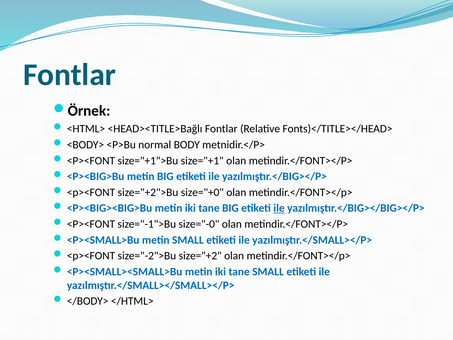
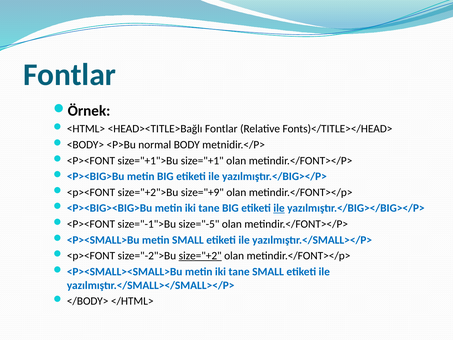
size="+0: size="+0 -> size="+9 (202, 192)
size="-0: size="-0 -> size="-5 (199, 224)
size="+2 underline: none -> present (200, 256)
